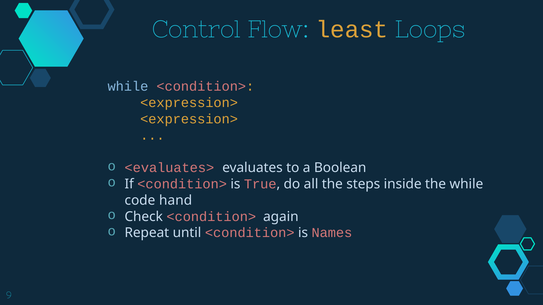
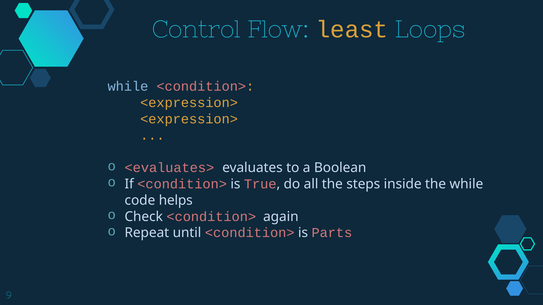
hand: hand -> helps (176, 201)
Names: Names -> Parts (332, 233)
